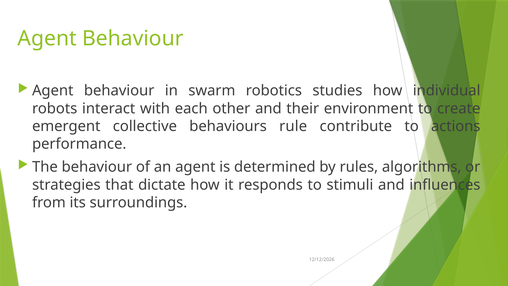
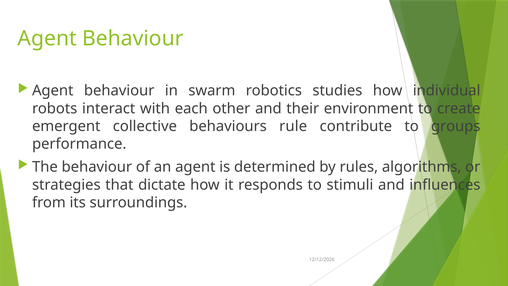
actions: actions -> groups (456, 126)
